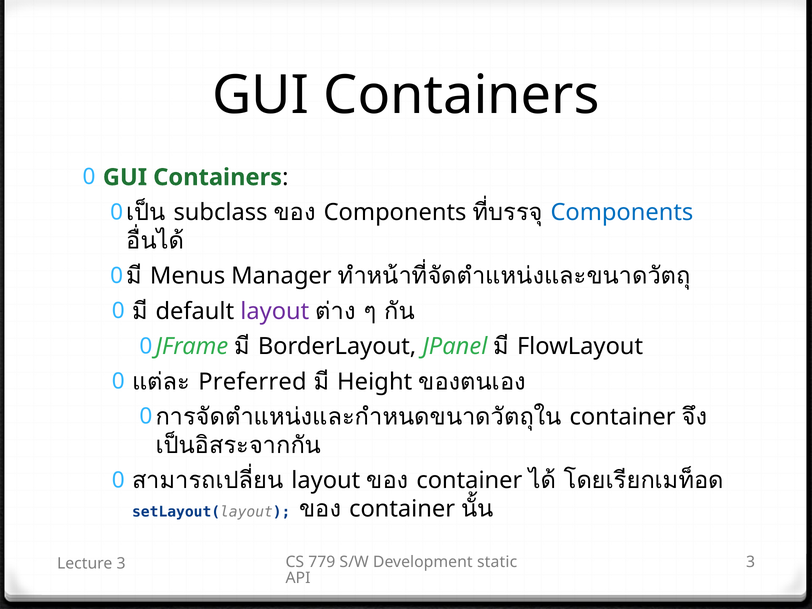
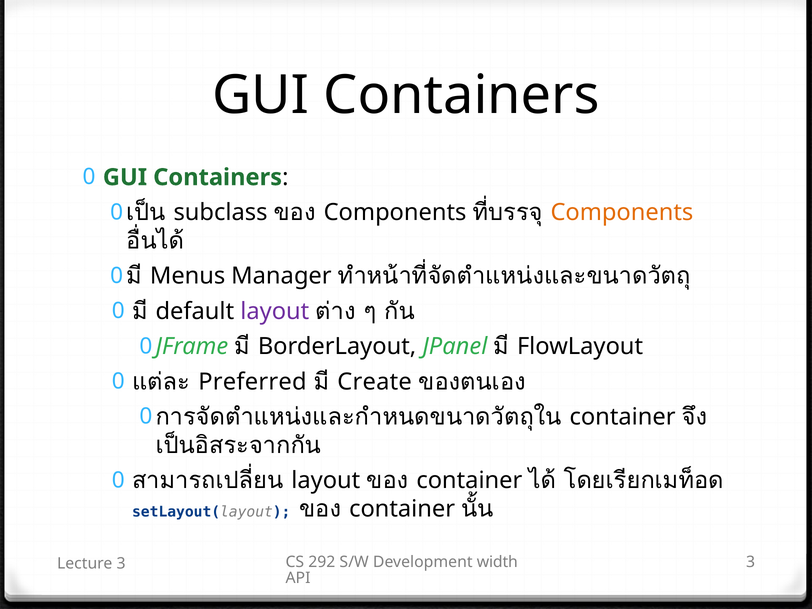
Components colour: blue -> orange (622, 213)
Height: Height -> Create (375, 382)
779: 779 -> 292 (322, 562)
static: static -> width (497, 562)
